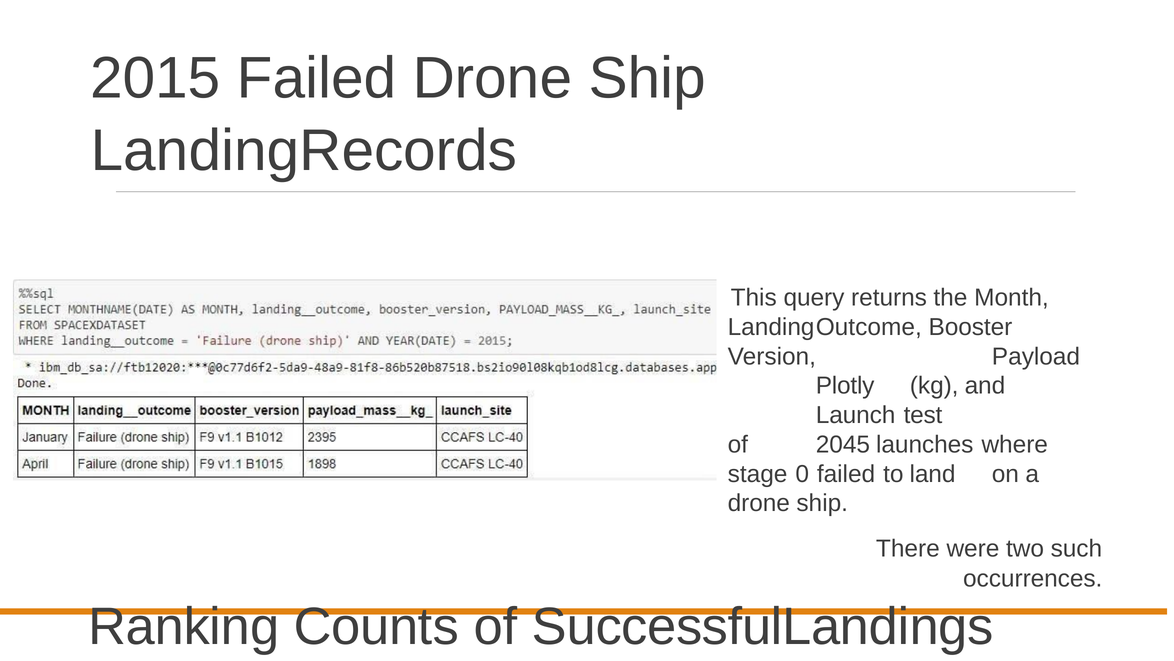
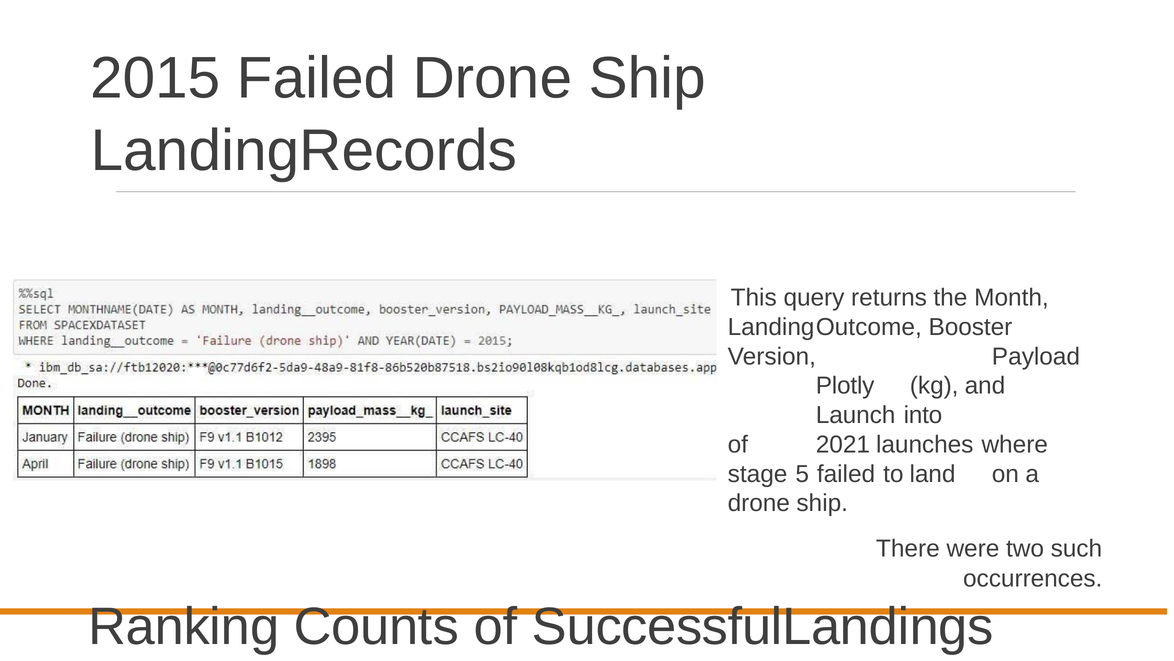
test: test -> into (923, 415)
2045: 2045 -> 2021 (843, 444)
0: 0 -> 5 (802, 474)
